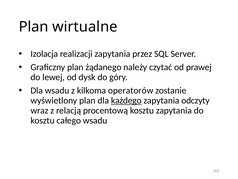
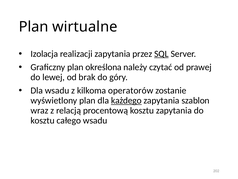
SQL underline: none -> present (161, 54)
żądanego: żądanego -> określona (104, 67)
dysk: dysk -> brak (87, 77)
odczyty: odczyty -> szablon (196, 100)
